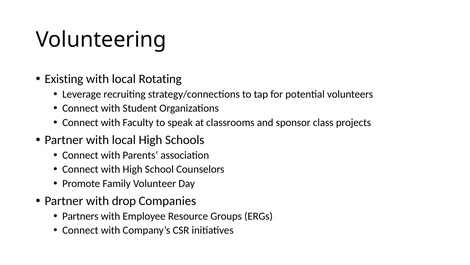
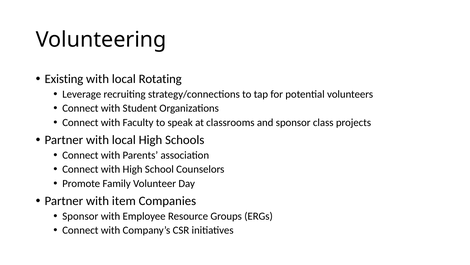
drop: drop -> item (124, 201)
Partners: Partners -> Sponsor (80, 216)
